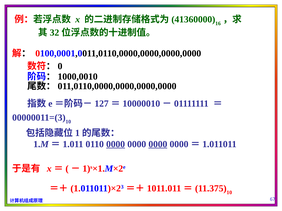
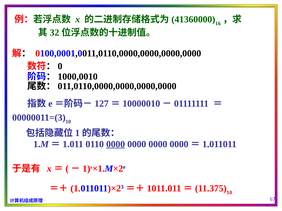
0000 underline: present -> none (158, 144)
